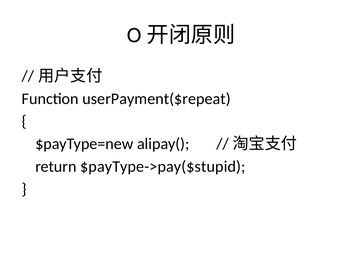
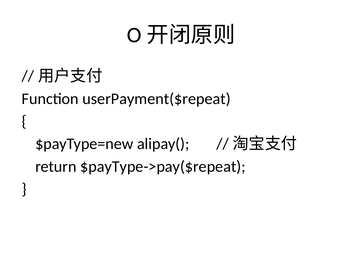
$payType->pay($stupid: $payType->pay($stupid -> $payType->pay($repeat (163, 166)
